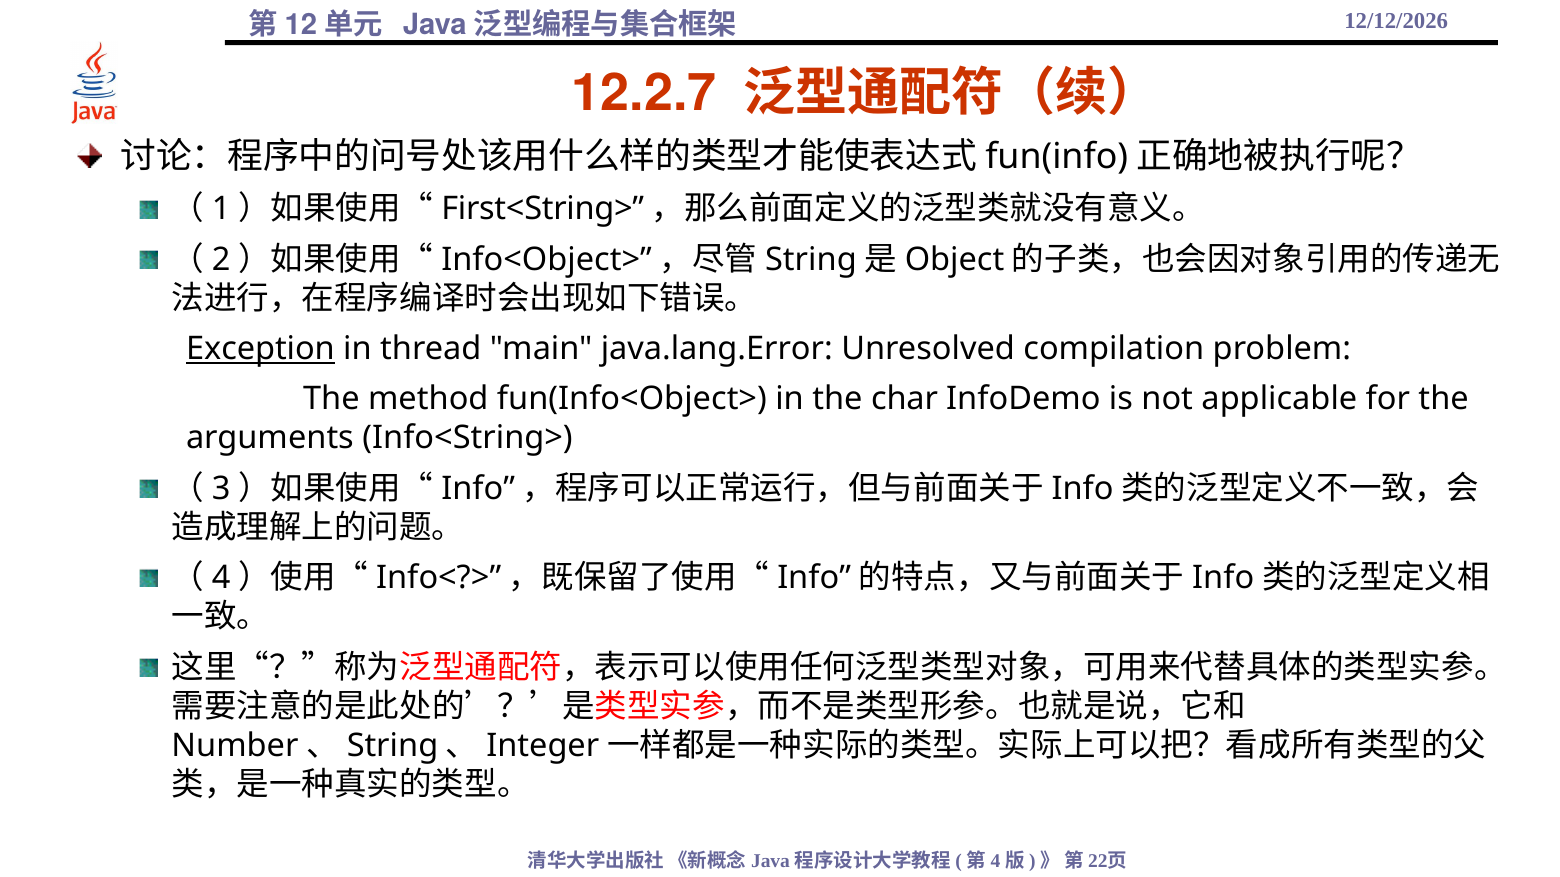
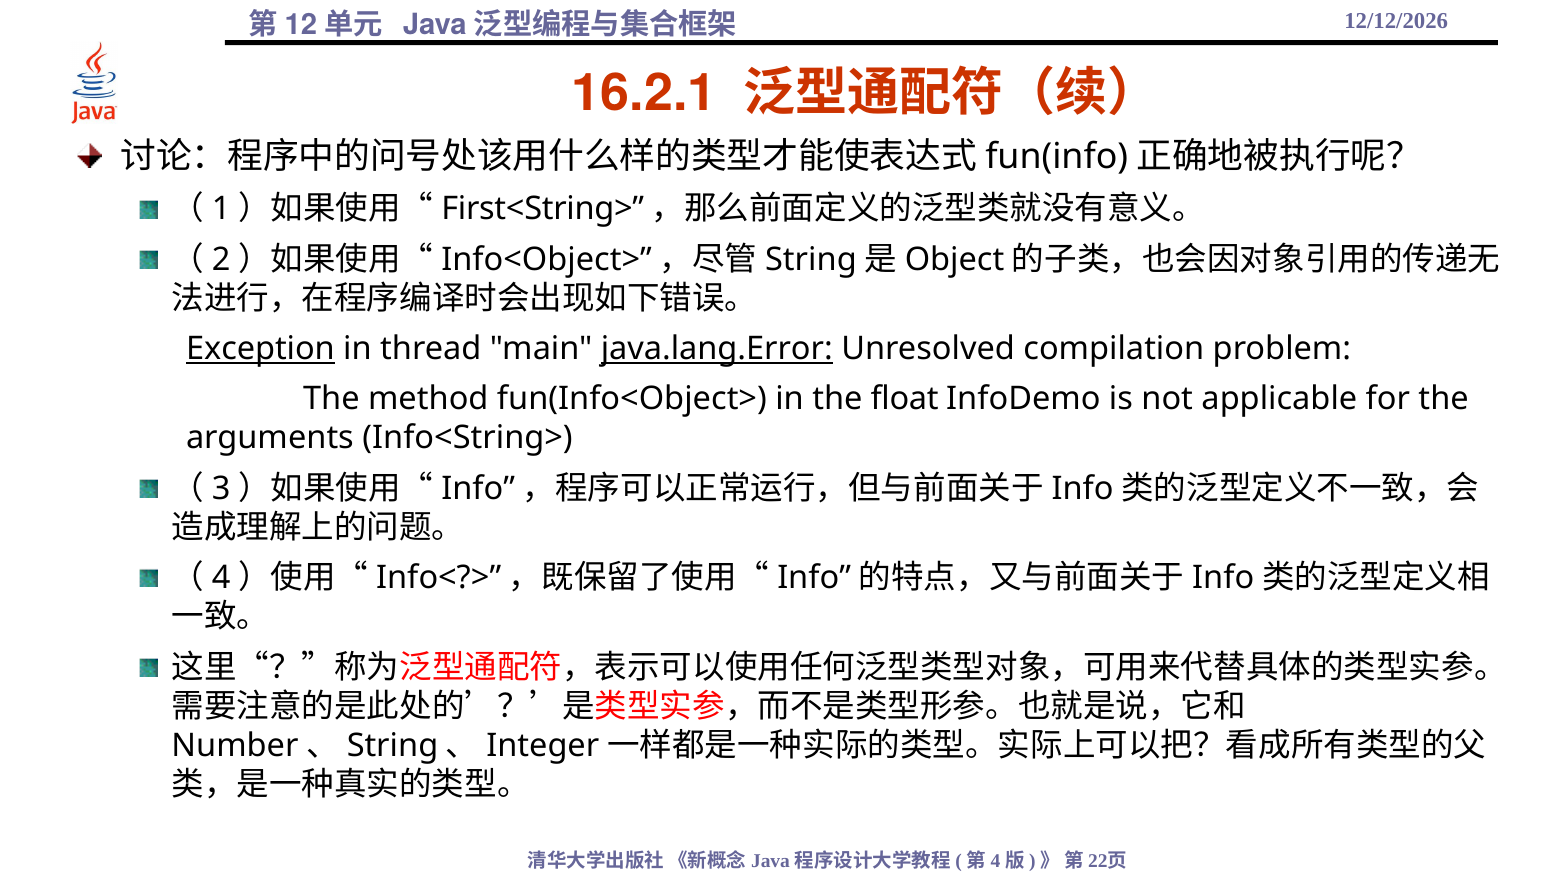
12.2.7: 12.2.7 -> 16.2.1 (644, 94)
java.lang.Error underline: none -> present (717, 349)
char: char -> float (905, 399)
